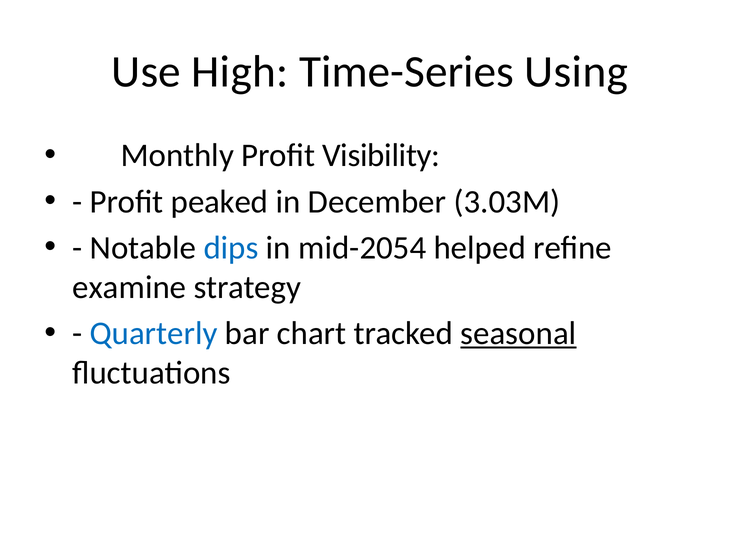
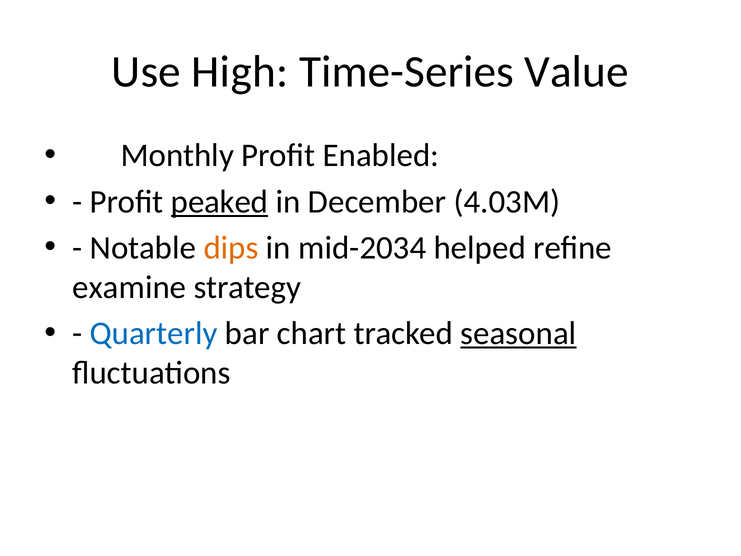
Using: Using -> Value (576, 72)
Visibility: Visibility -> Enabled (381, 155)
peaked underline: none -> present (220, 202)
3.03M: 3.03M -> 4.03M (507, 202)
dips colour: blue -> orange (231, 248)
mid-2054: mid-2054 -> mid-2034 (362, 248)
